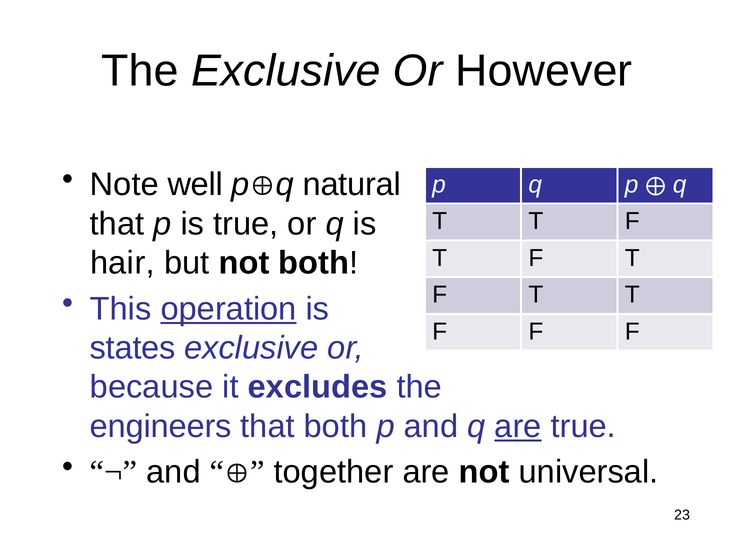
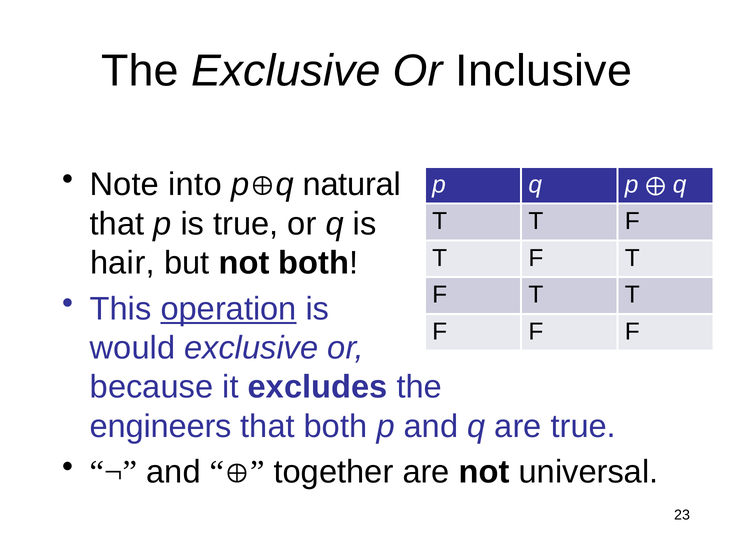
However: However -> Inclusive (544, 71)
well: well -> into (195, 185)
states: states -> would (133, 348)
are underline: present -> none (518, 426)
